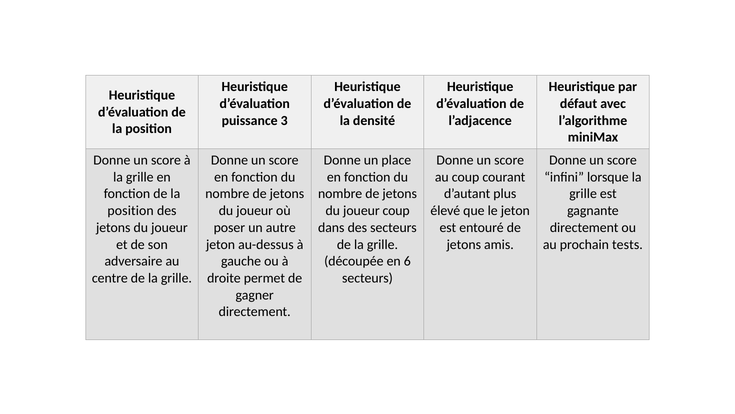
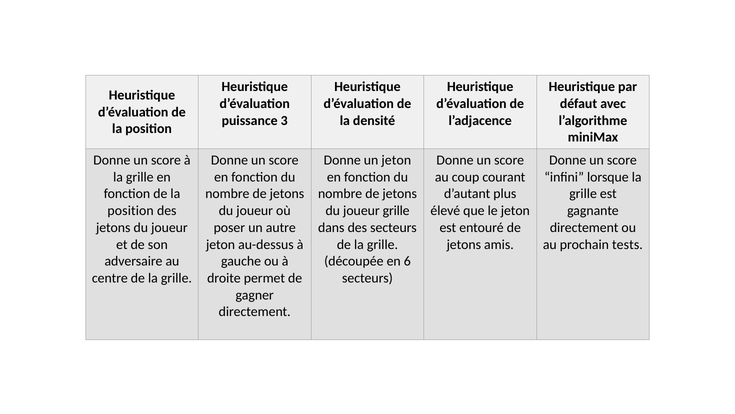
un place: place -> jeton (396, 160)
joueur coup: coup -> grille (396, 210)
